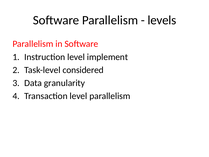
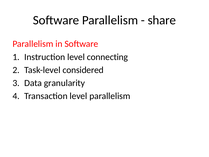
levels: levels -> share (162, 20)
implement: implement -> connecting (107, 57)
